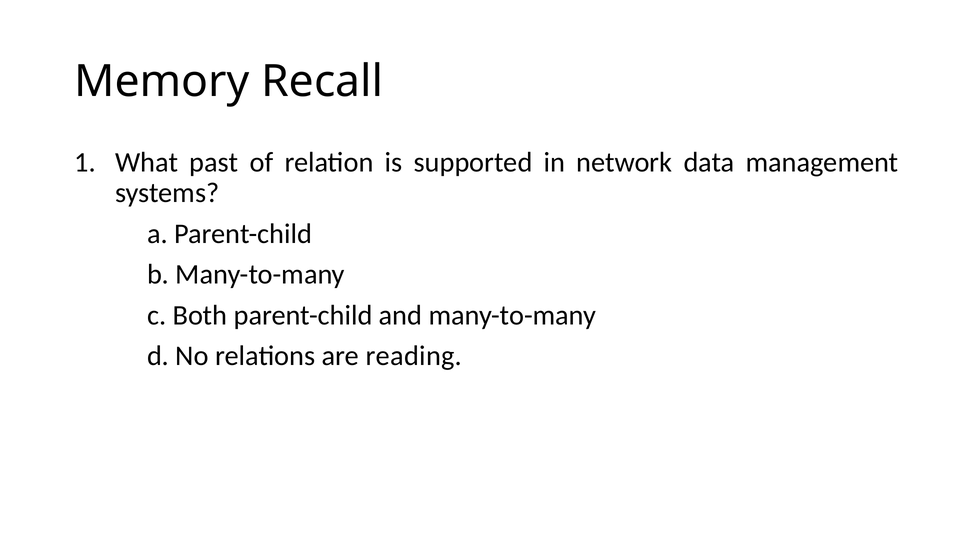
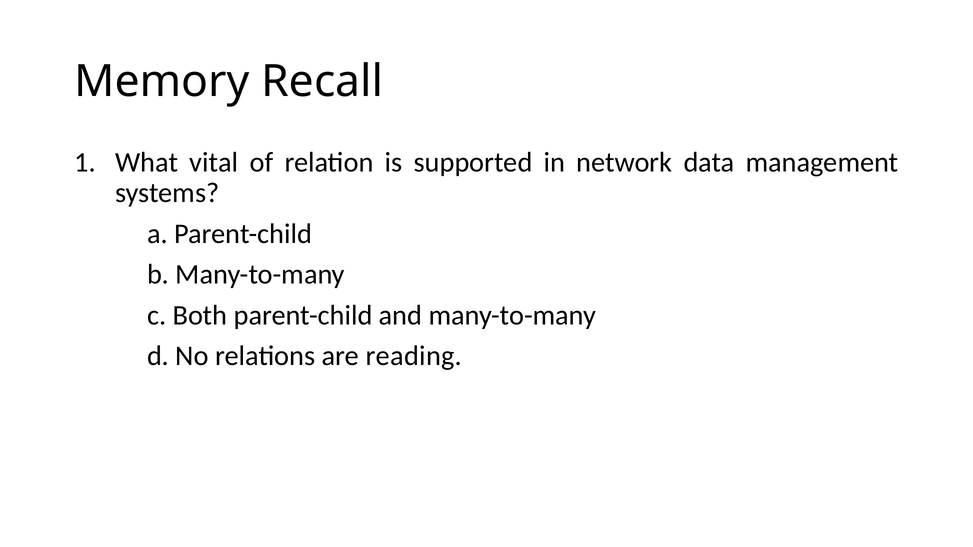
past: past -> vital (214, 163)
